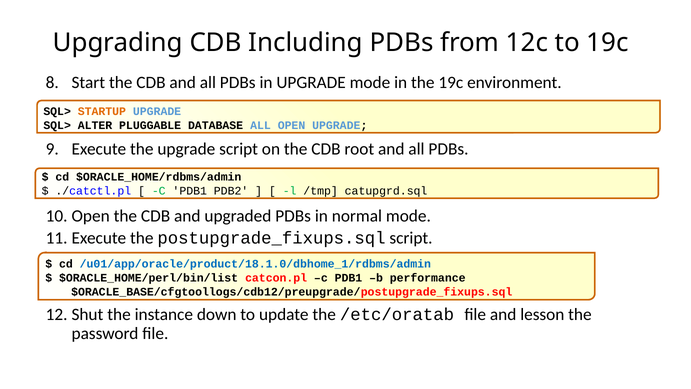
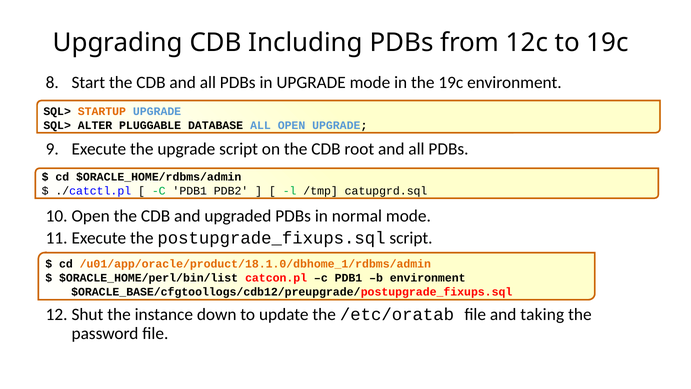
/u01/app/oracle/product/18.1.0/dbhome_1/rdbms/admin colour: blue -> orange (255, 264)
b performance: performance -> environment (428, 278)
lesson: lesson -> taking (542, 315)
